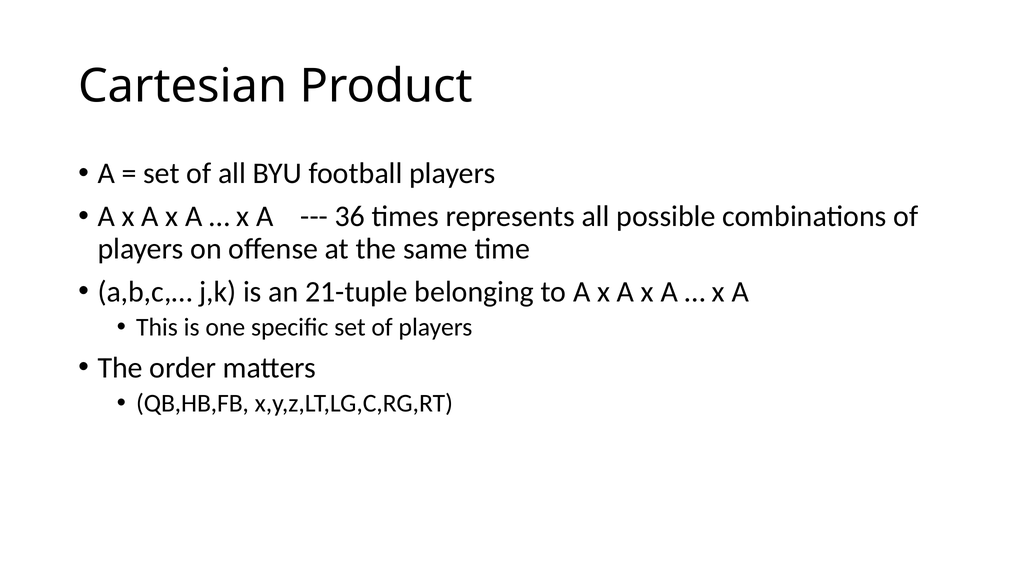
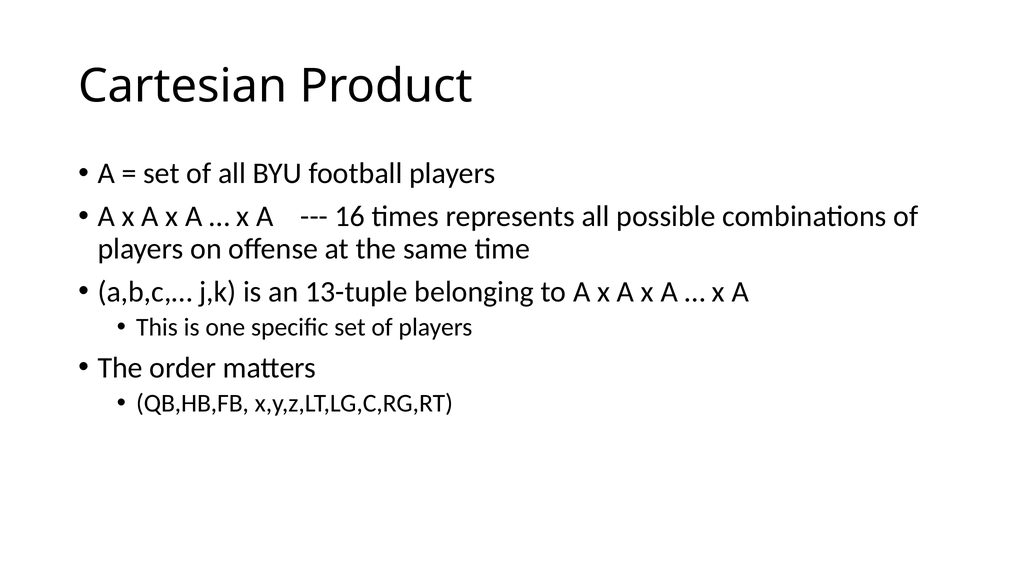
36: 36 -> 16 (350, 217)
21-tuple: 21-tuple -> 13-tuple (356, 292)
